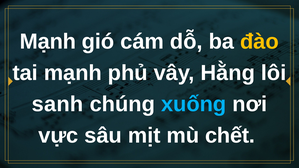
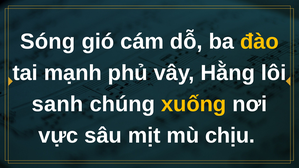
Mạnh: Mạnh -> Sóng (48, 42)
xuống colour: light blue -> yellow (194, 104)
chết: chết -> chịu (230, 136)
